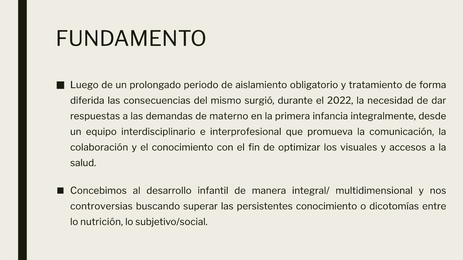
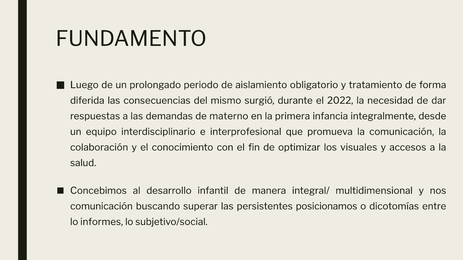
controversias: controversias -> comunicación (101, 207)
persistentes conocimiento: conocimiento -> posicionamos (327, 207)
nutrición: nutrición -> informes (102, 222)
